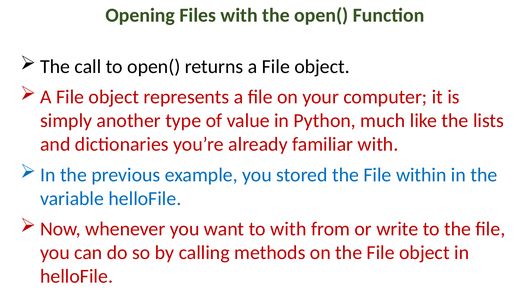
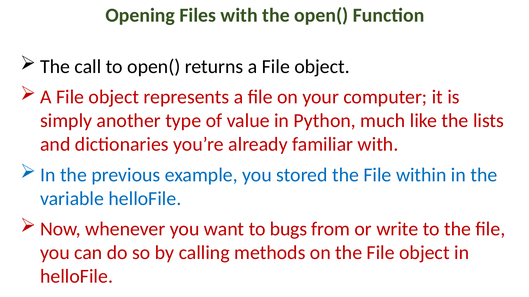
to with: with -> bugs (288, 229)
